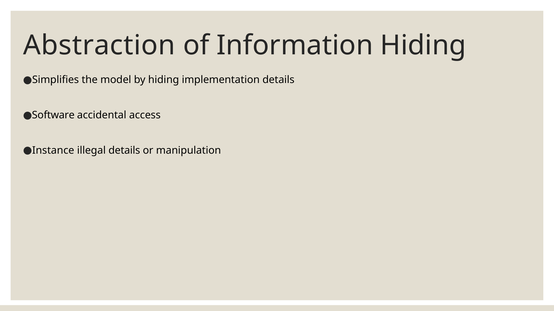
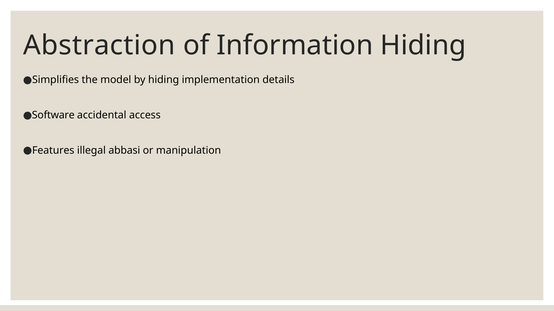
Instance: Instance -> Features (53, 151)
illegal details: details -> abbasi (124, 151)
